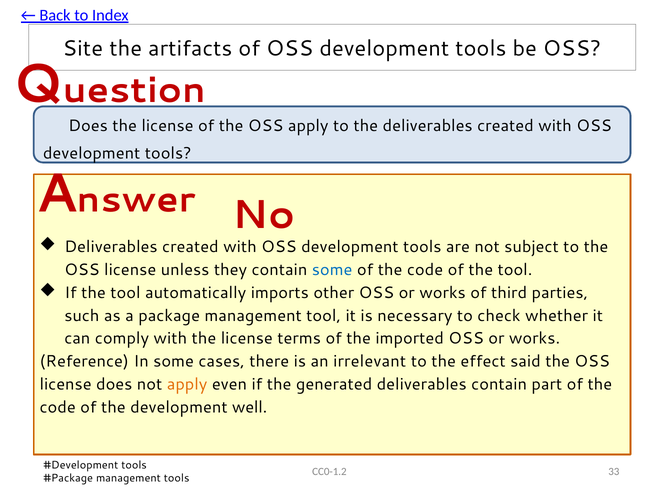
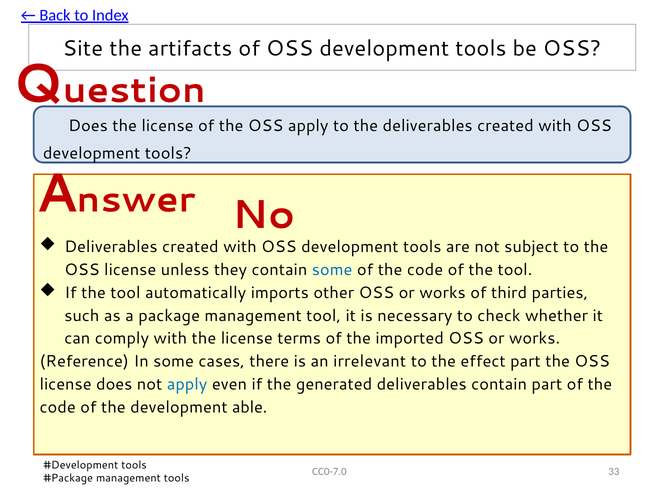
effect said: said -> part (525, 362)
apply colour: orange -> blue (187, 384)
well: well -> able (250, 407)
CC0-1.2: CC0-1.2 -> CC0-7.0 (329, 472)
